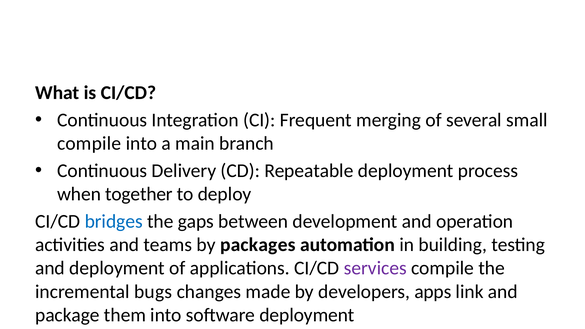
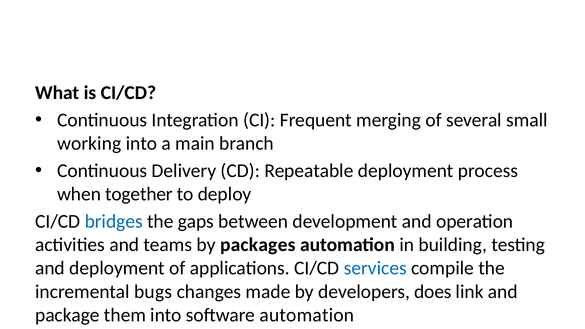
compile: compile -> working (89, 143)
services colour: purple -> blue (375, 268)
apps: apps -> does (433, 292)
software deployment: deployment -> automation (307, 315)
